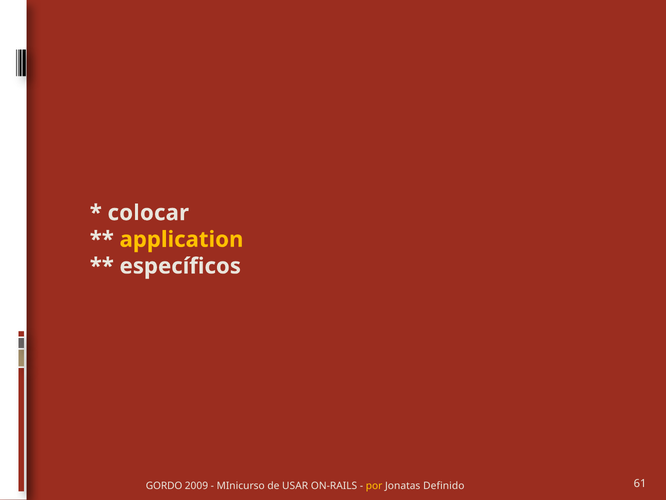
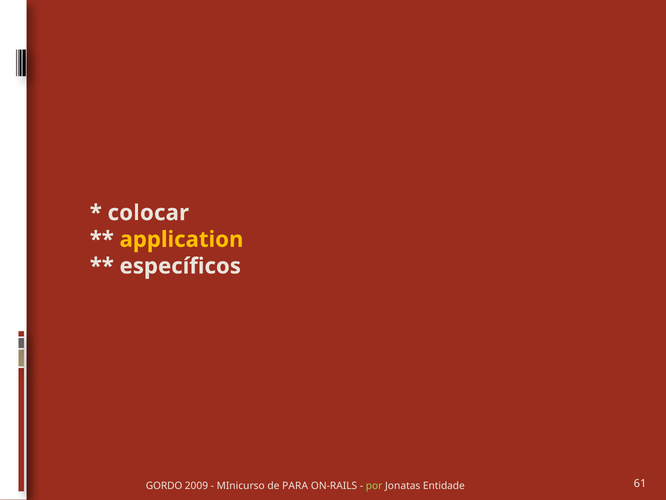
USAR: USAR -> PARA (295, 485)
por colour: yellow -> light green (374, 485)
Definido: Definido -> Entidade (444, 485)
